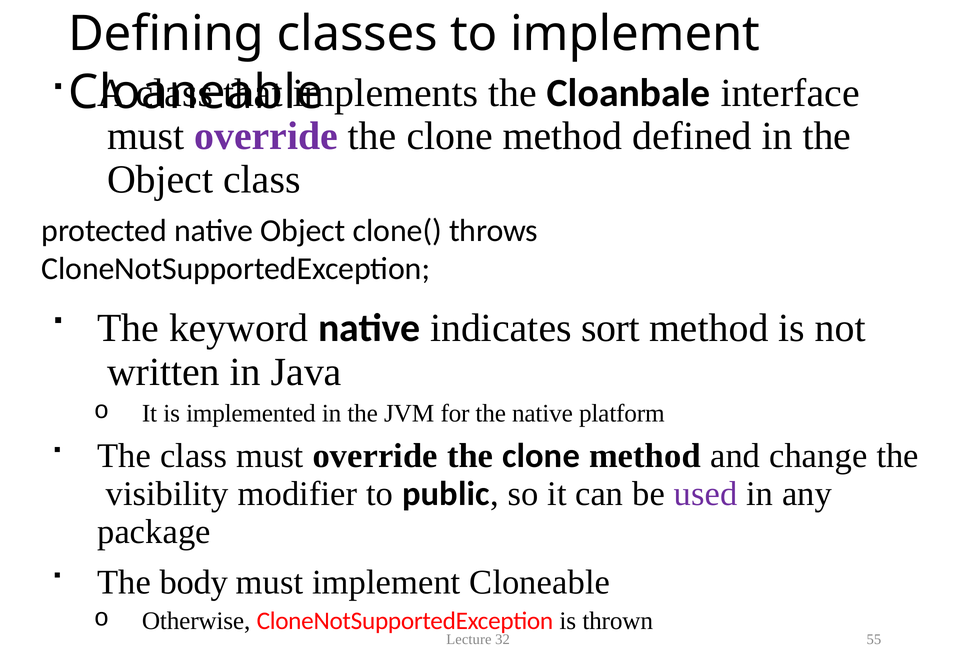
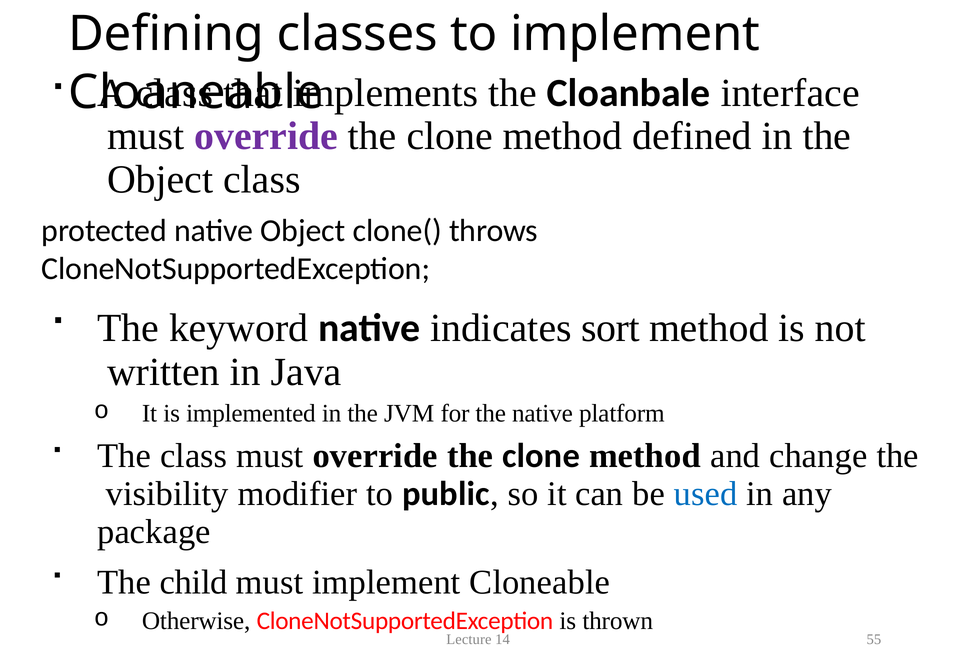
used colour: purple -> blue (706, 494)
body: body -> child (194, 582)
32: 32 -> 14 (502, 640)
